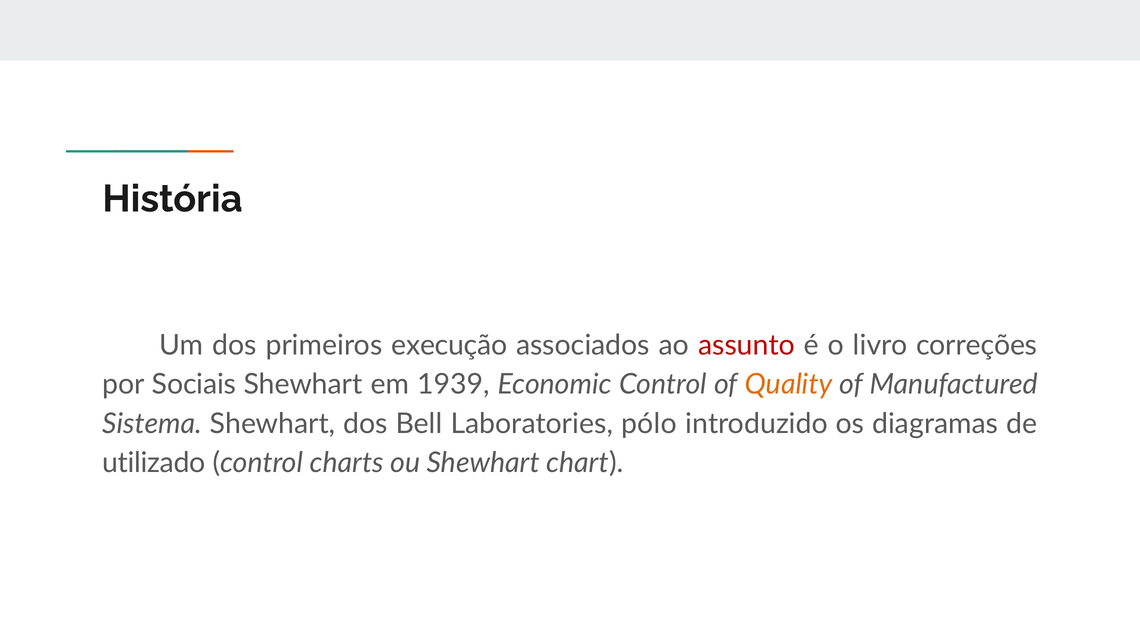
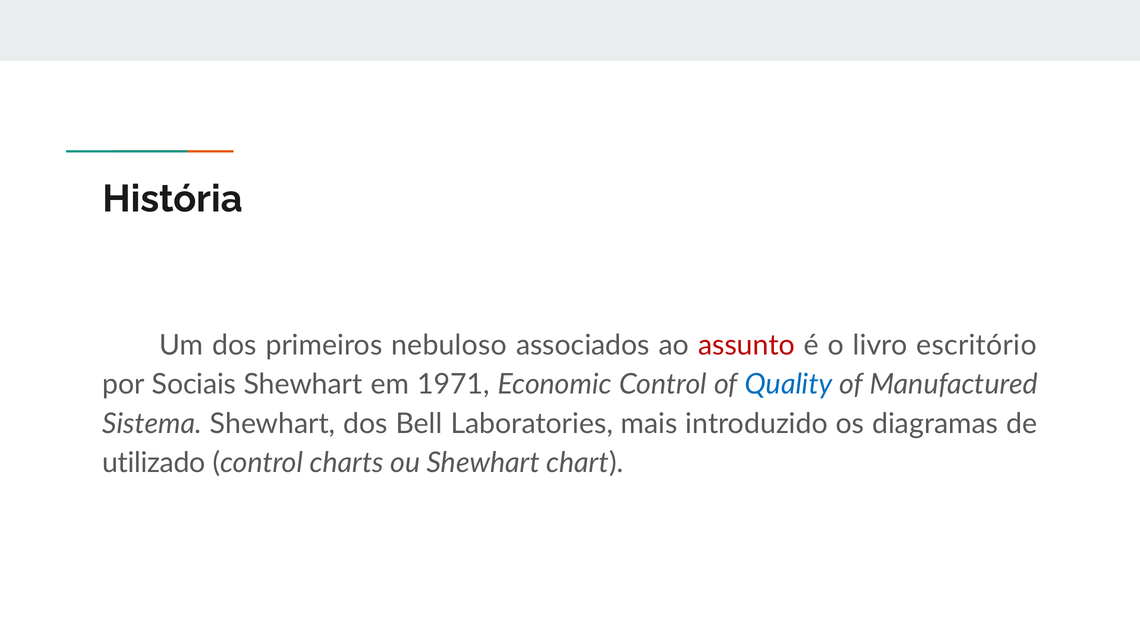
execução: execução -> nebuloso (449, 345)
correções: correções -> escritório (976, 345)
1939: 1939 -> 1971 (453, 385)
Quality colour: orange -> blue (789, 385)
pólo: pólo -> mais (649, 424)
